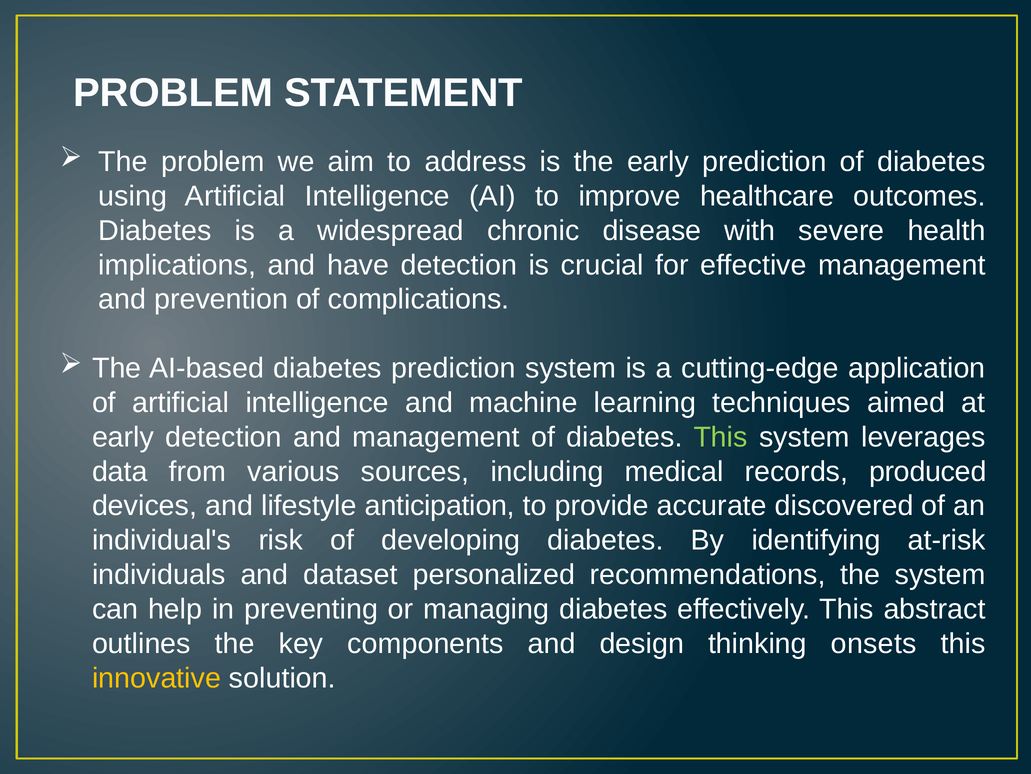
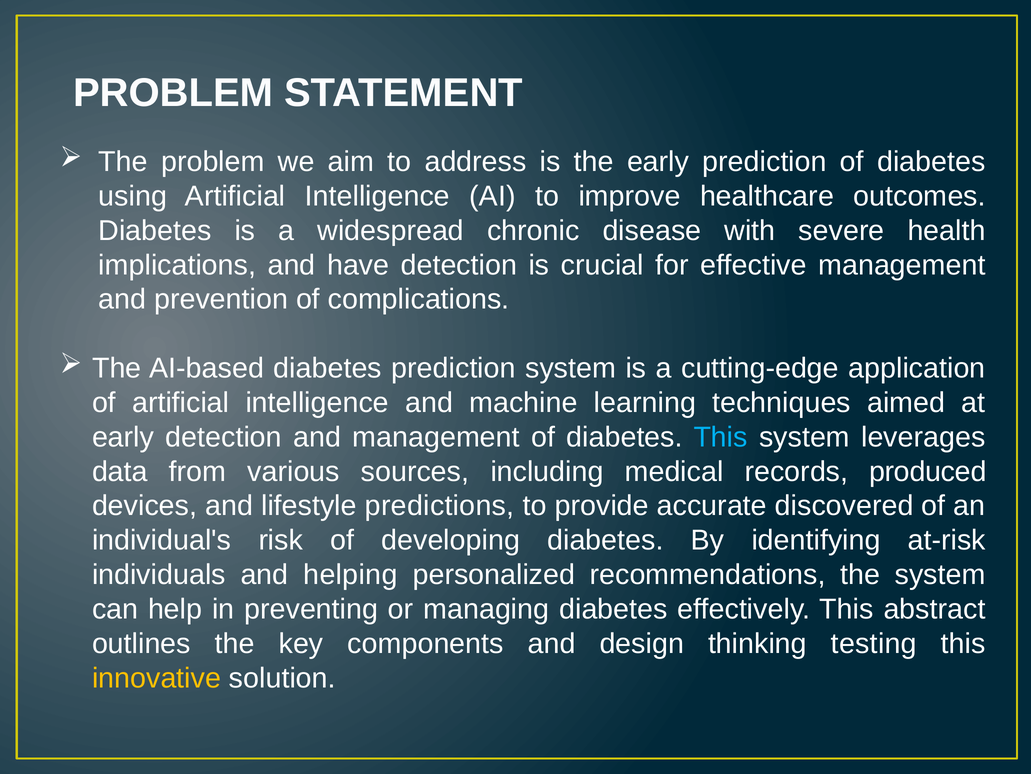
This colour: light green -> light blue (721, 437)
anticipation: anticipation -> predictions (440, 506)
dataset: dataset -> helping (350, 574)
onsets: onsets -> testing (874, 643)
